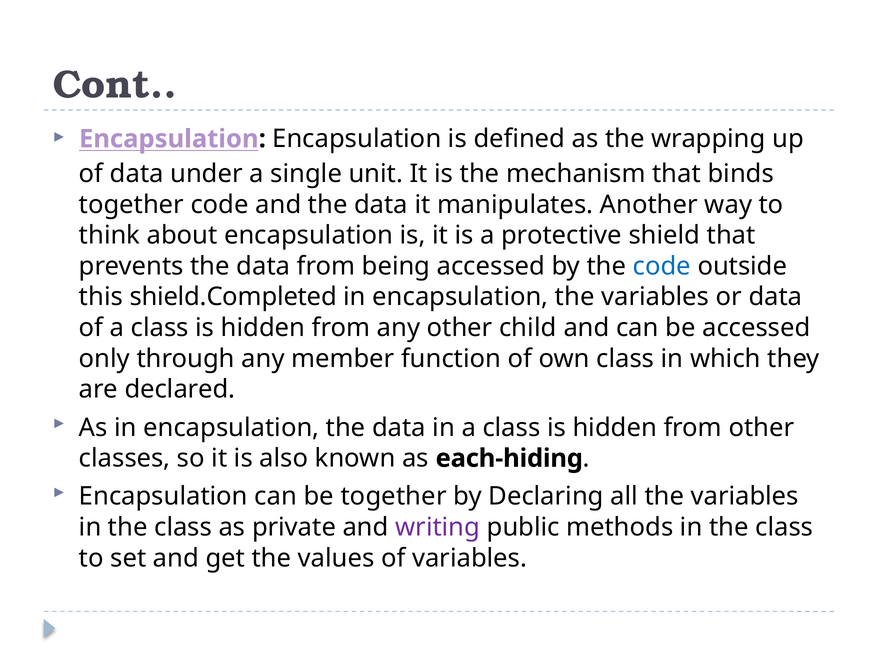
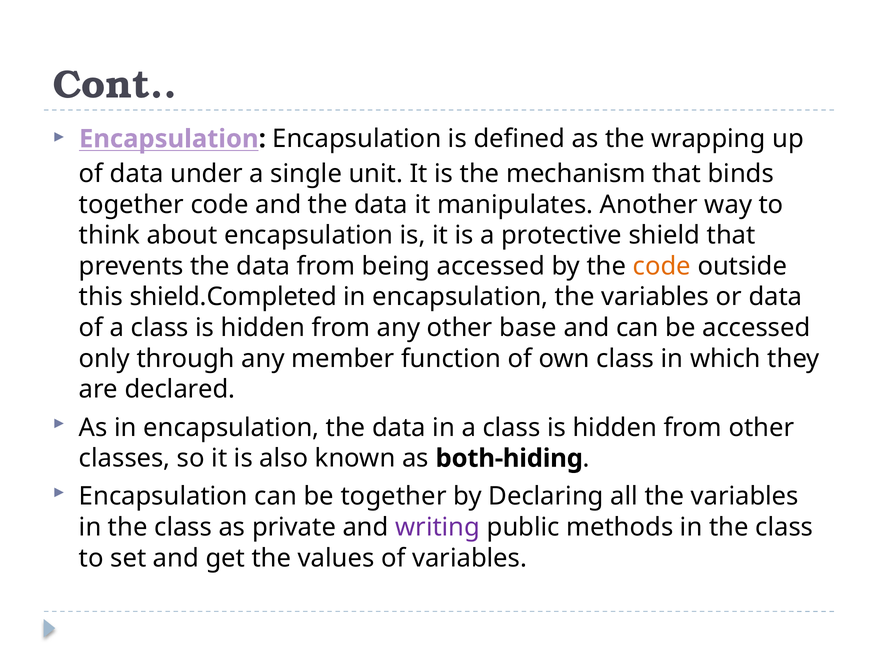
code colour: blue -> orange (662, 266)
child: child -> base (528, 327)
each-hiding: each-hiding -> both-hiding (509, 458)
